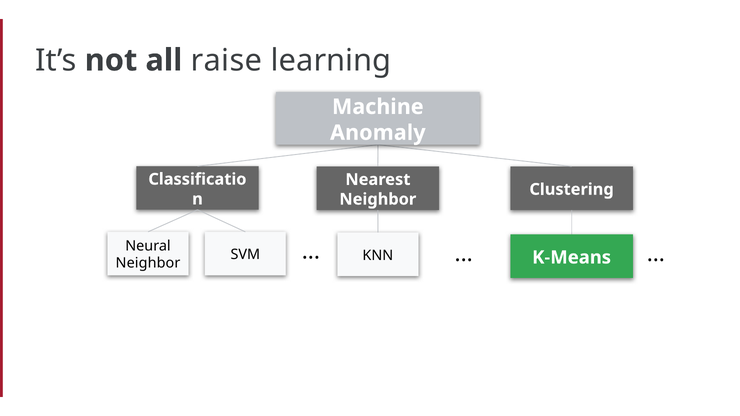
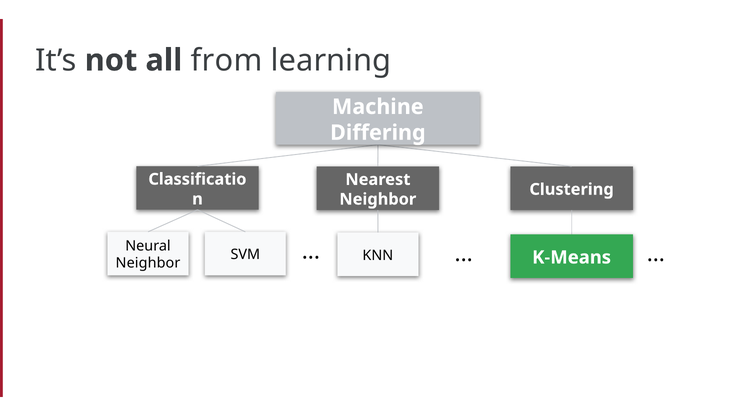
raise: raise -> from (226, 60)
Anomaly: Anomaly -> Differing (378, 133)
